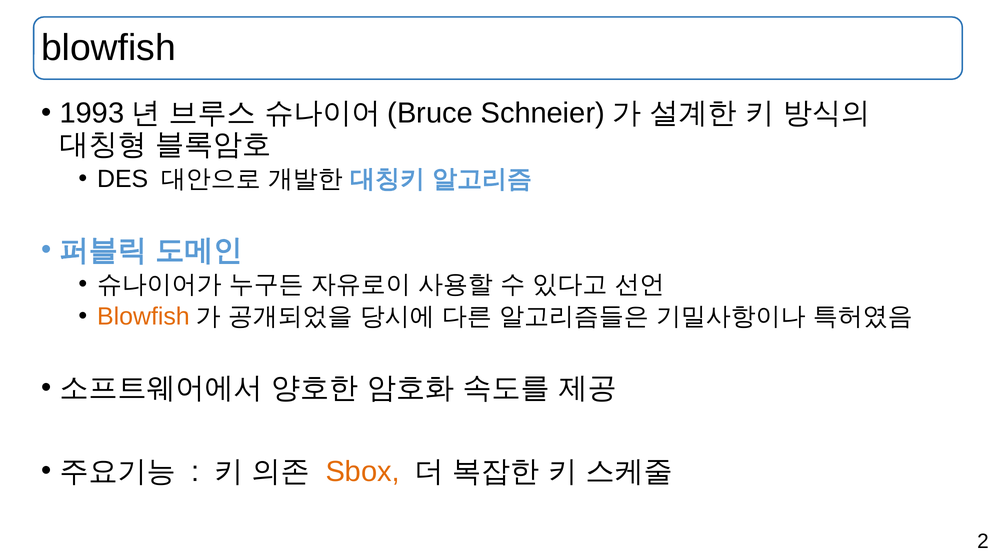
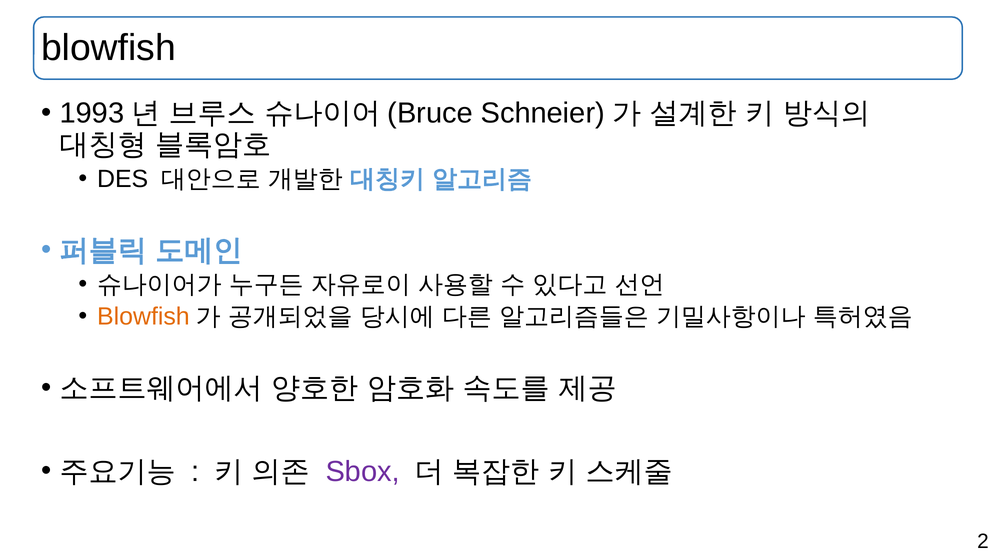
Sbox colour: orange -> purple (363, 472)
